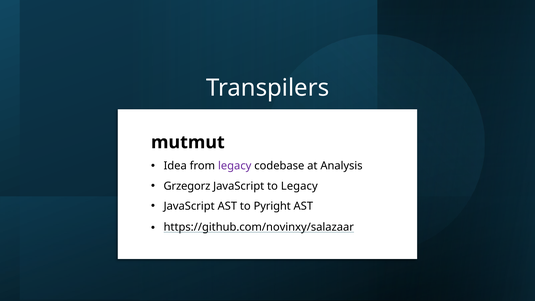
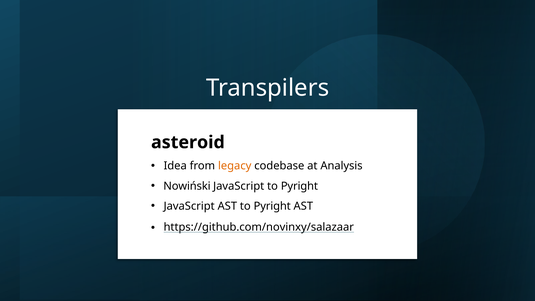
mutmut: mutmut -> asteroid (188, 142)
legacy colour: purple -> orange (235, 166)
Grzegorz: Grzegorz -> Nowiński (187, 186)
JavaScript to Legacy: Legacy -> Pyright (299, 186)
